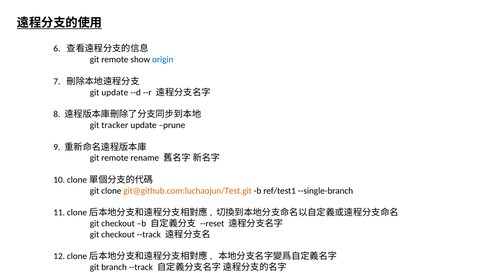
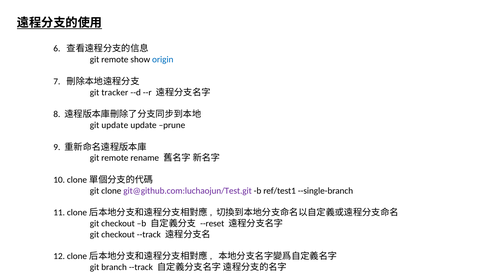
git update: update -> tracker (115, 93)
git tracker: tracker -> update (115, 125)
git@github.com:luchaojun/Test.git colour: orange -> purple (188, 191)
